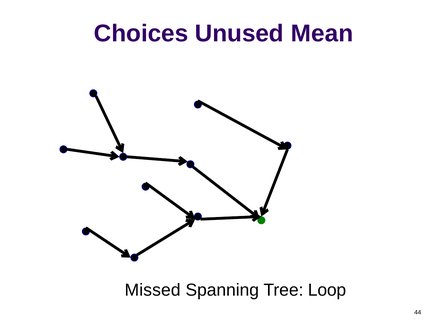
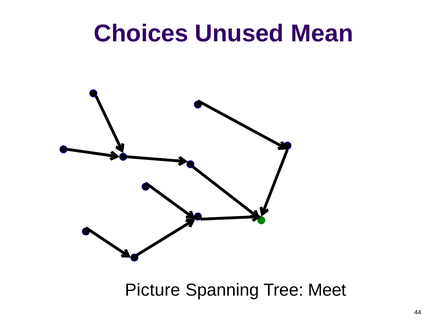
Missed: Missed -> Picture (153, 290)
Loop: Loop -> Meet (327, 290)
